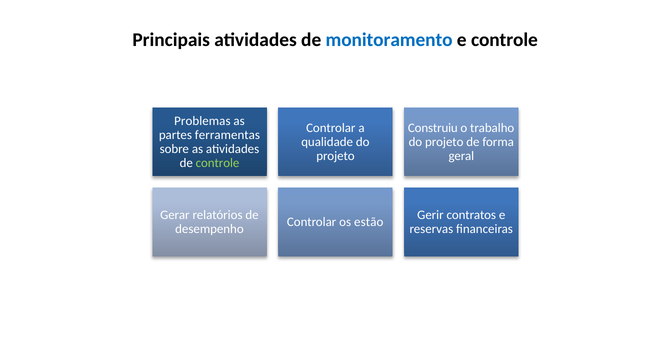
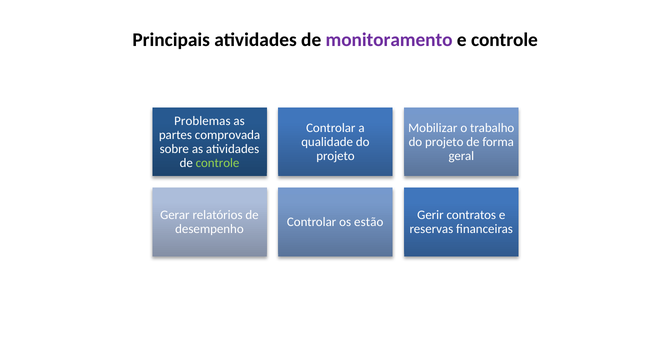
monitoramento colour: blue -> purple (389, 40)
Construiu: Construiu -> Mobilizar (433, 128)
ferramentas: ferramentas -> comprovada (227, 135)
